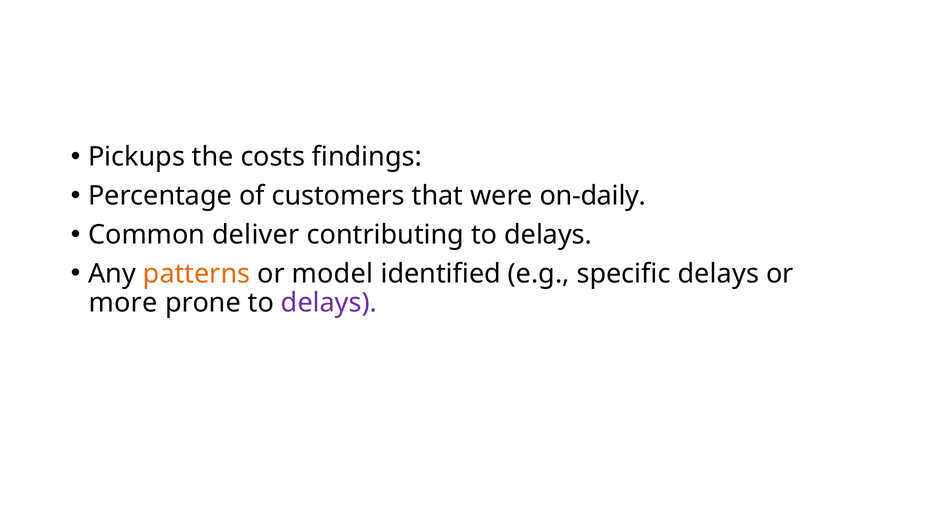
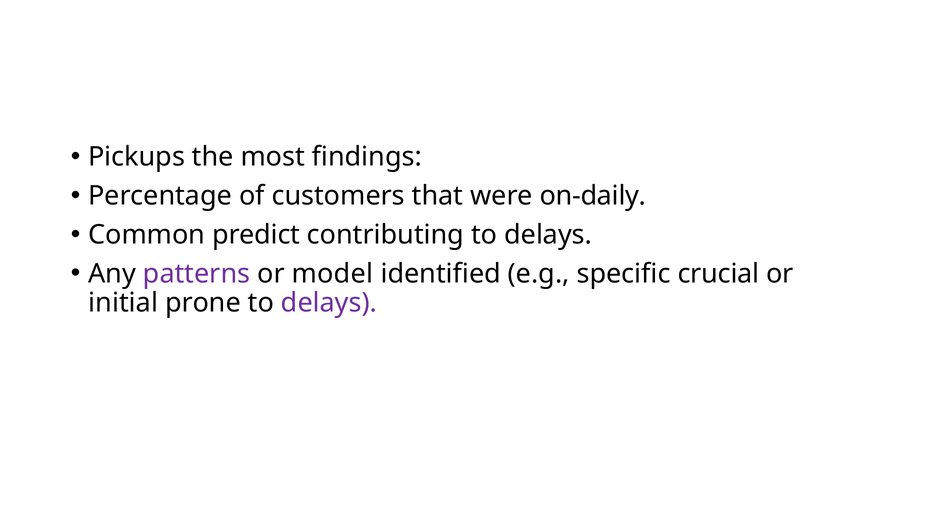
costs: costs -> most (273, 157)
deliver: deliver -> predict (256, 235)
patterns colour: orange -> purple (197, 274)
specific delays: delays -> crucial (718, 274)
more: more -> initial (123, 303)
